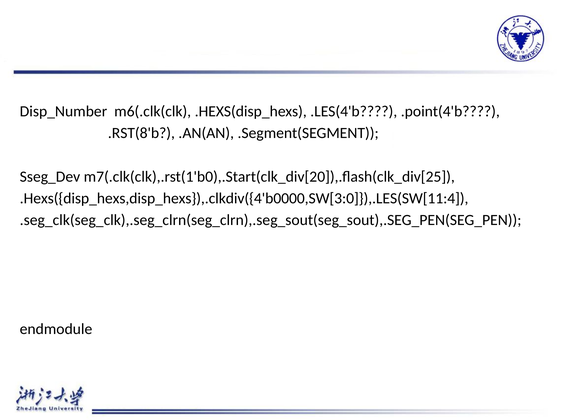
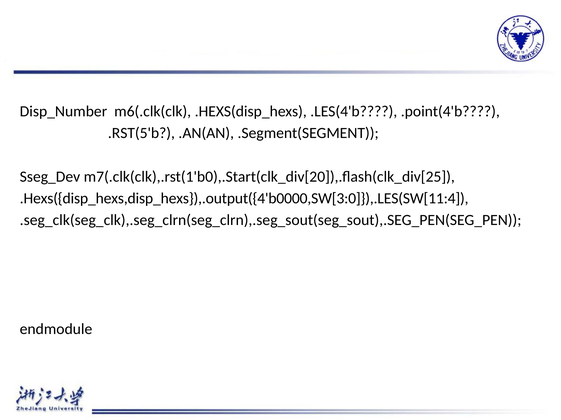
.RST(8'b: .RST(8'b -> .RST(5'b (141, 133)
.Hexs({disp_hexs,disp_hexs}),.clkdiv({4'b0000,SW[3:0]}),.LES(SW[11:4: .Hexs({disp_hexs,disp_hexs}),.clkdiv({4'b0000,SW[3:0]}),.LES(SW[11:4 -> .Hexs({disp_hexs,disp_hexs}),.output({4'b0000,SW[3:0]}),.LES(SW[11:4 (244, 199)
